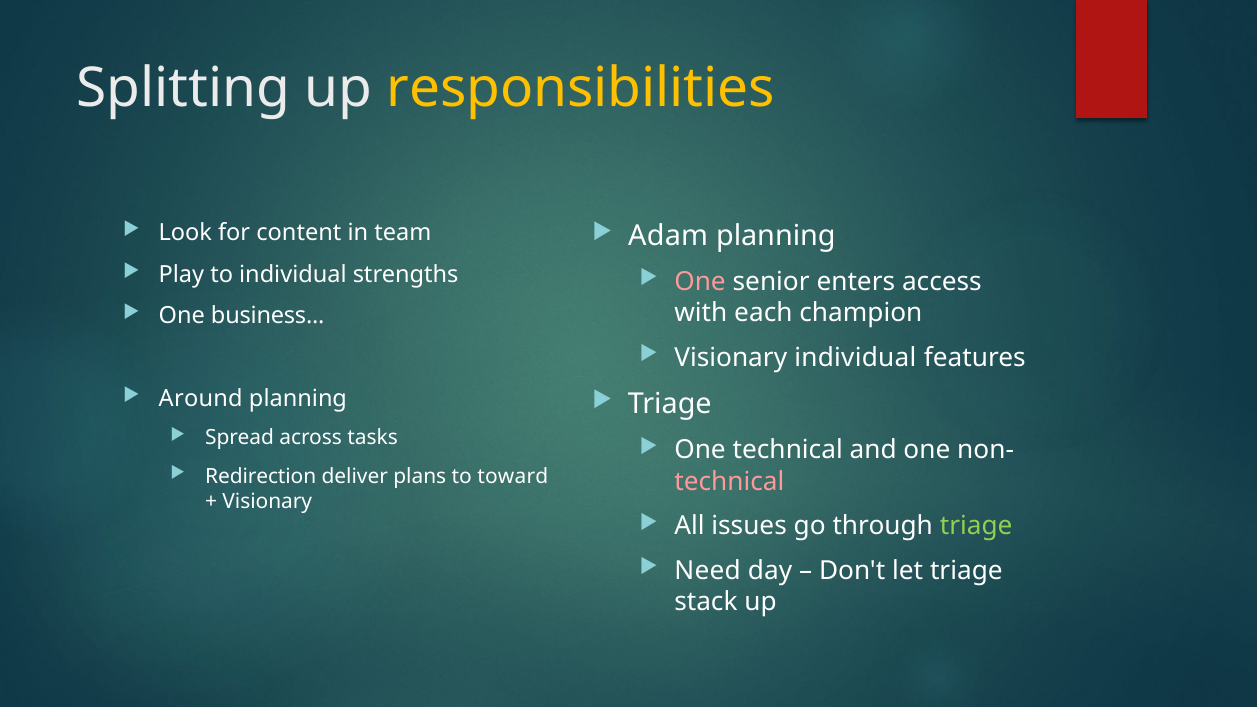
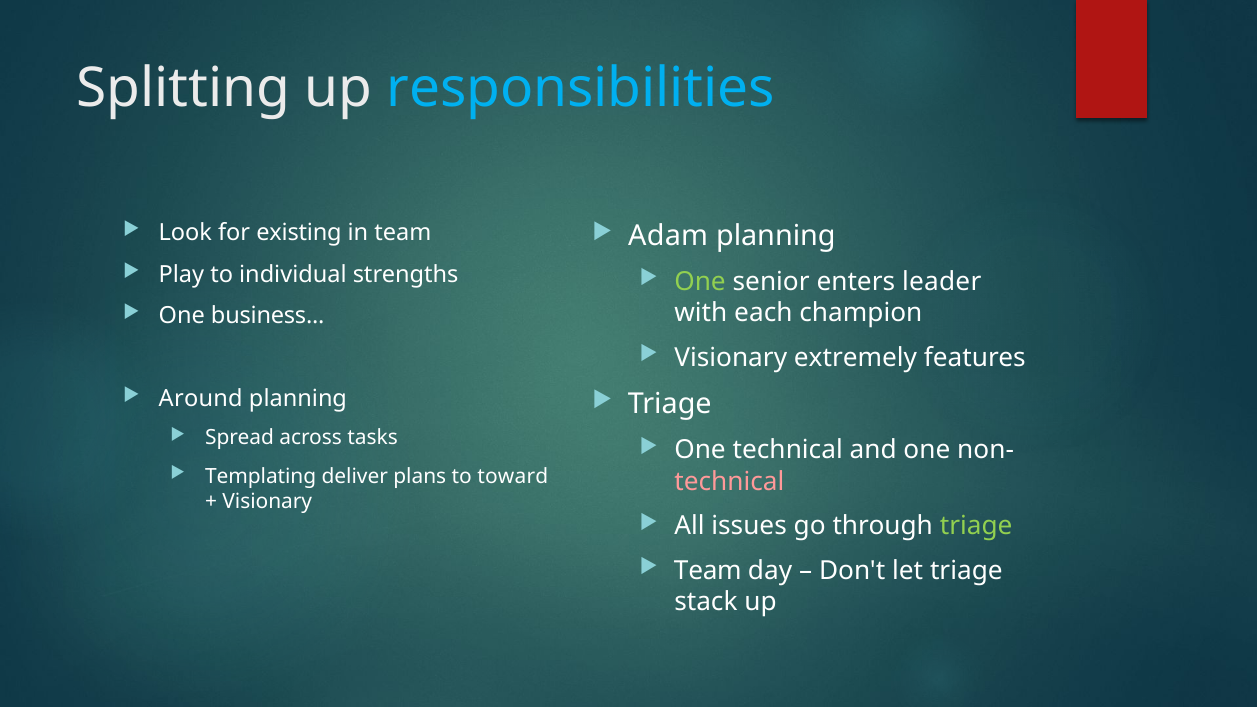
responsibilities colour: yellow -> light blue (581, 88)
content: content -> existing (299, 233)
One colour: pink -> light green (700, 282)
access: access -> leader (942, 282)
Visionary individual: individual -> extremely (855, 358)
Redirection: Redirection -> Templating (261, 476)
Need: Need -> Team (708, 571)
